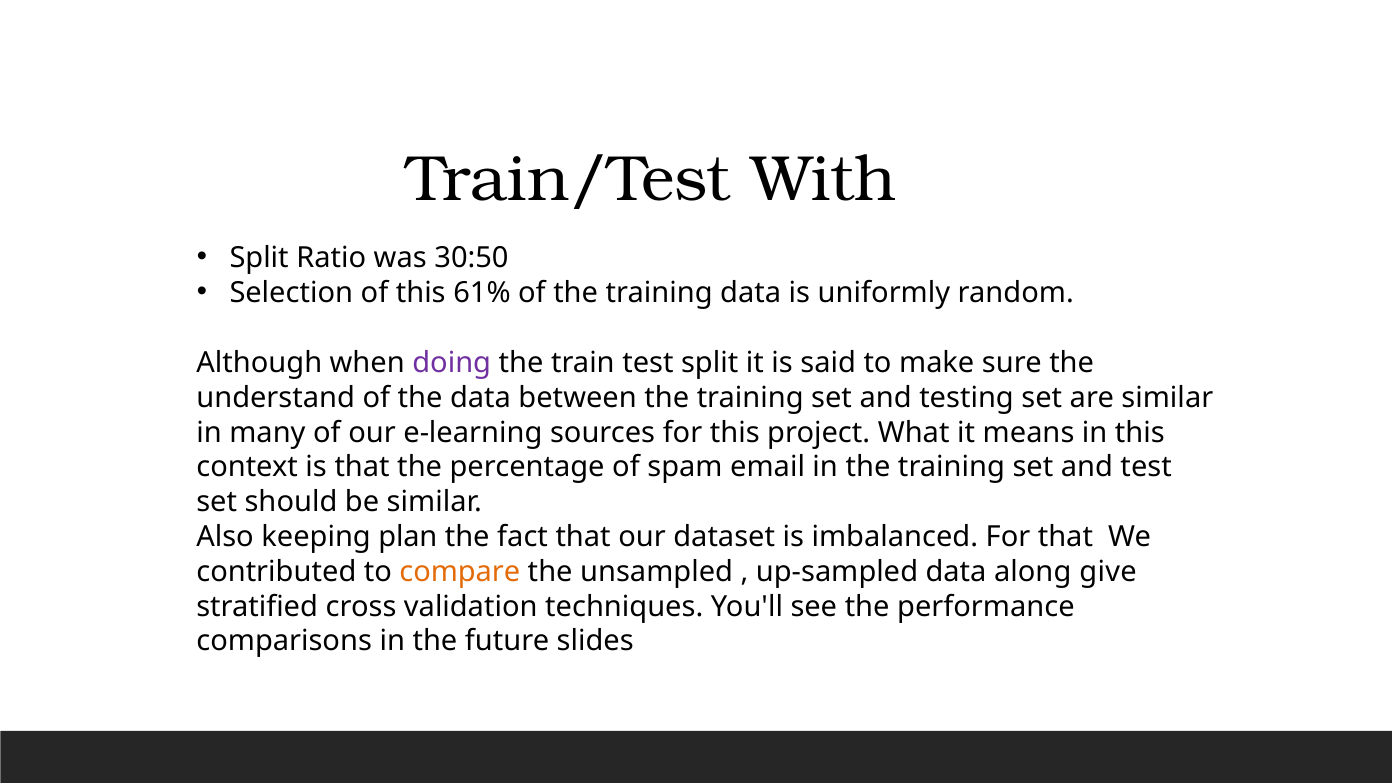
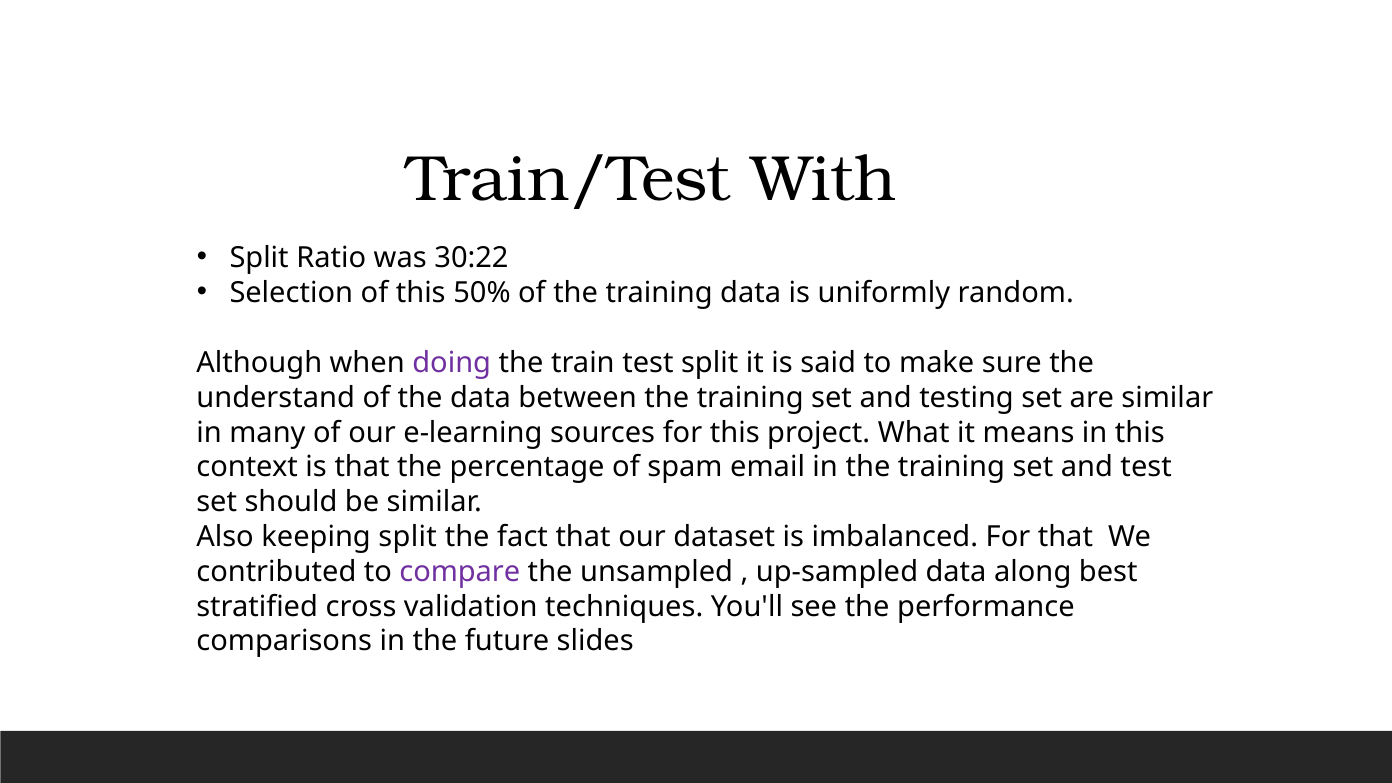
30:50: 30:50 -> 30:22 (471, 258)
61%: 61% -> 50% (482, 293)
keeping plan: plan -> split (408, 537)
compare colour: orange -> purple (460, 572)
give: give -> best (1108, 572)
